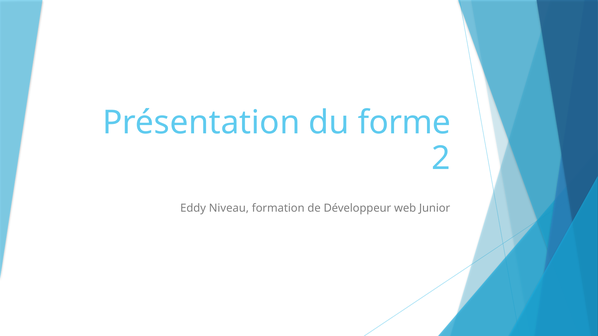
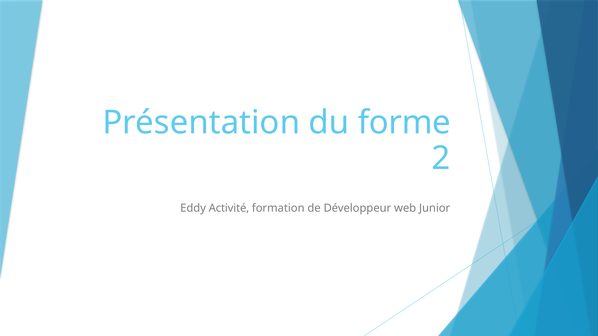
Niveau: Niveau -> Activité (229, 208)
